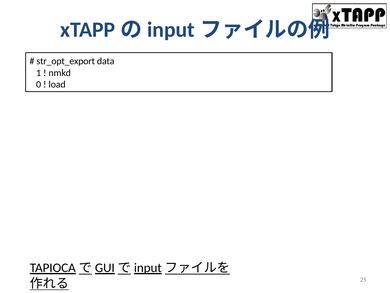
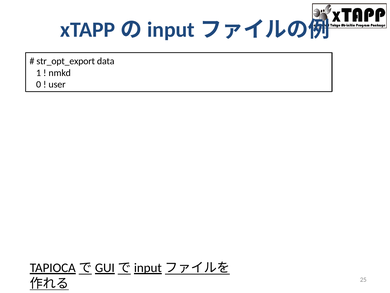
load: load -> user (57, 84)
